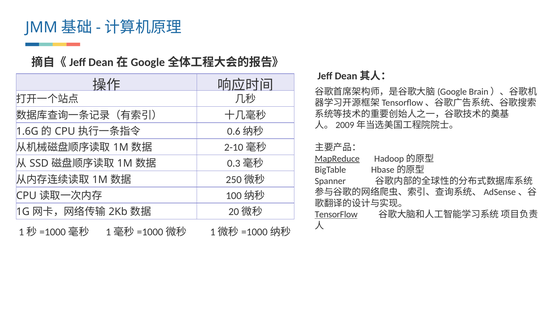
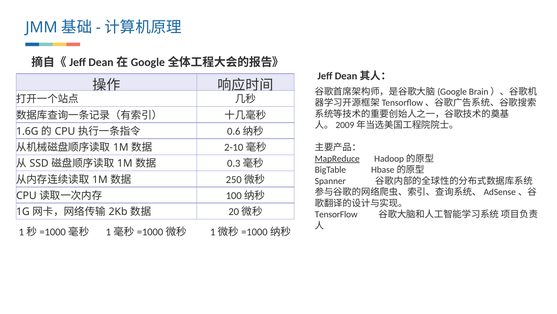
TensorFlow underline: present -> none (336, 214)
